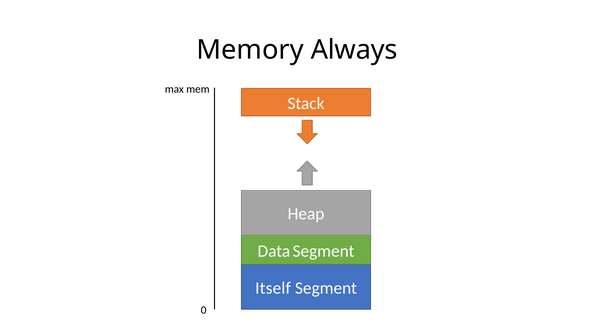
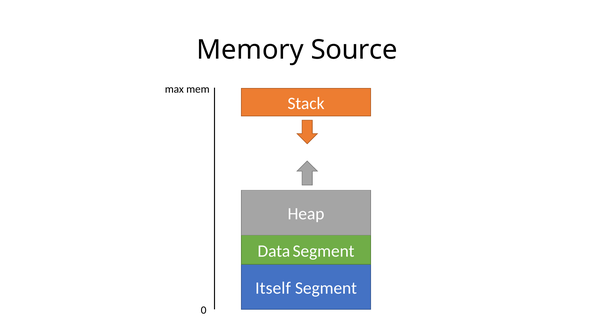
Always: Always -> Source (354, 50)
